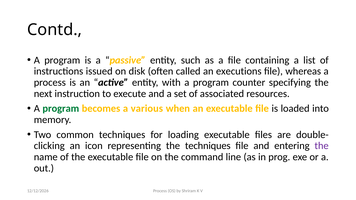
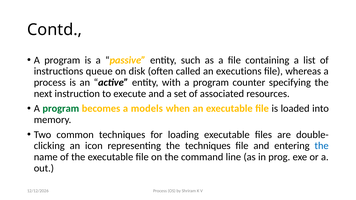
issued: issued -> queue (99, 71)
various: various -> models (147, 109)
the colour: purple -> blue (322, 146)
